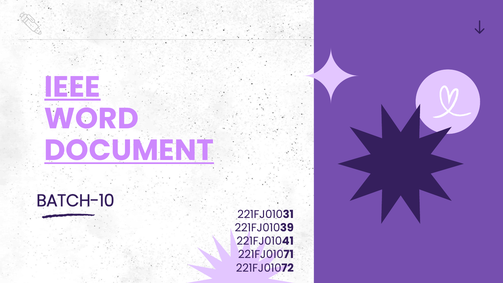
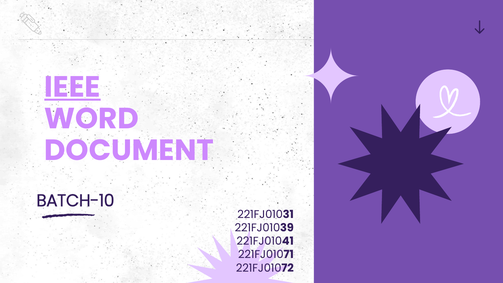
DOCUMENT underline: present -> none (129, 150)
